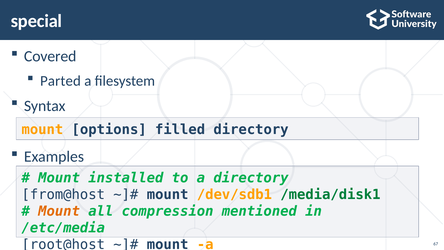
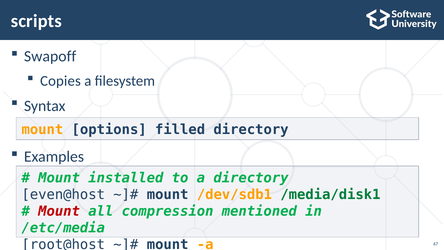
special: special -> scripts (36, 21)
Covered: Covered -> Swapoff (50, 56)
Parted: Parted -> Copies (60, 81)
from@host: from@host -> even@host (63, 194)
Mount colour: orange -> red (59, 211)
